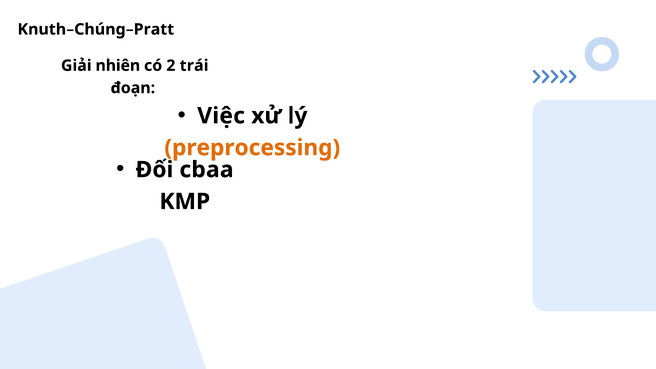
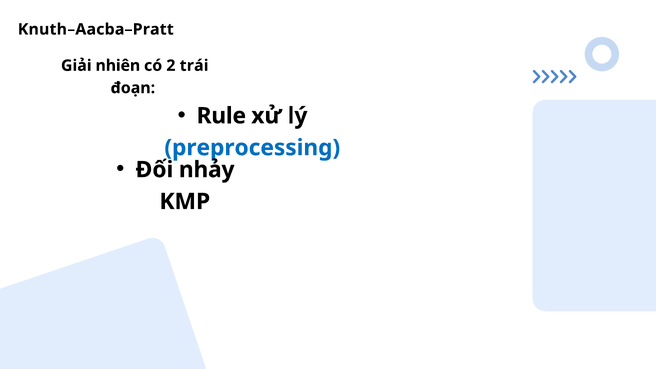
Knuth–Chúng–Pratt: Knuth–Chúng–Pratt -> Knuth–Aacba–Pratt (96, 29)
Việc: Việc -> Rule (221, 116)
preprocessing colour: orange -> blue (252, 148)
cbaa: cbaa -> nhảy (207, 170)
